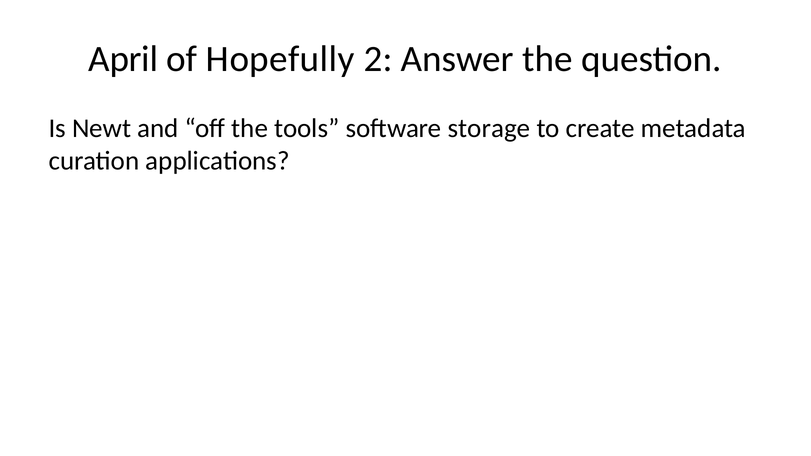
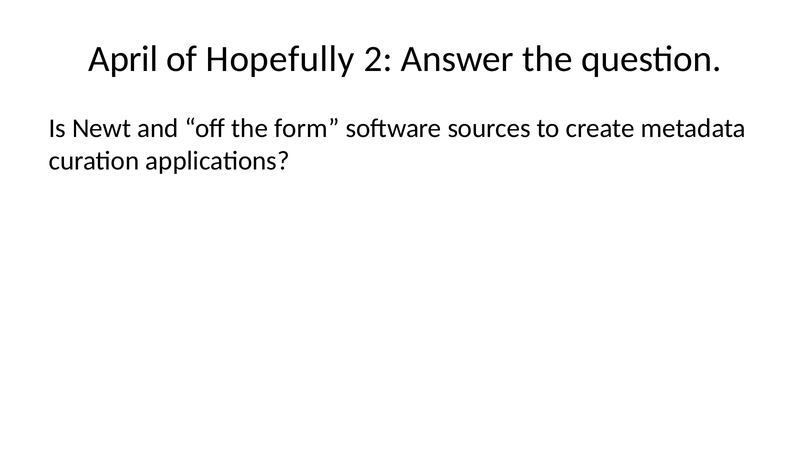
tools: tools -> form (307, 129)
storage: storage -> sources (489, 129)
